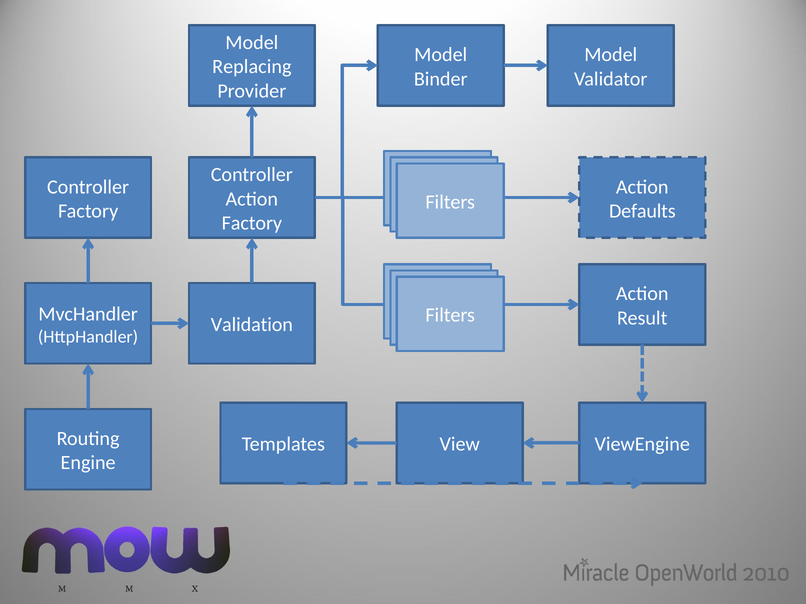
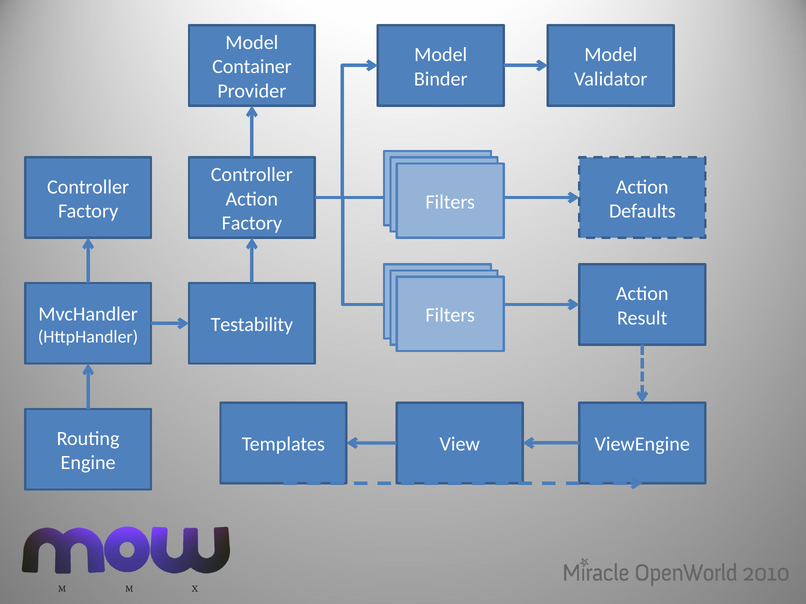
Replacing: Replacing -> Container (252, 67)
Validation: Validation -> Testability (252, 325)
